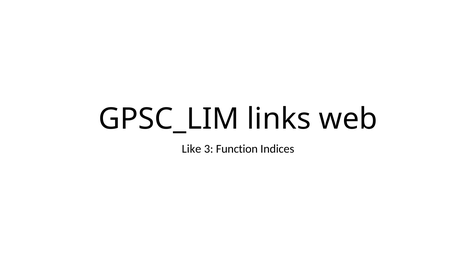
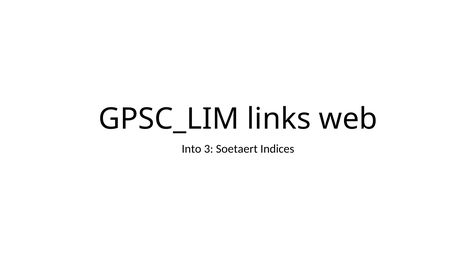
Like: Like -> Into (192, 149)
Function: Function -> Soetaert (237, 149)
